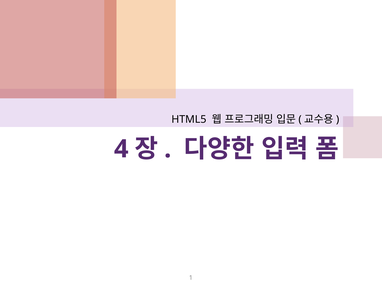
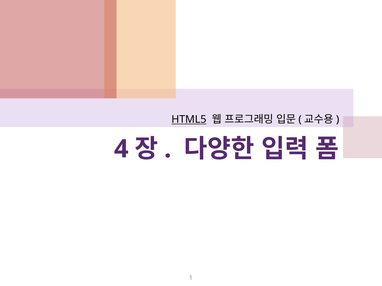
HTML5 underline: none -> present (189, 120)
